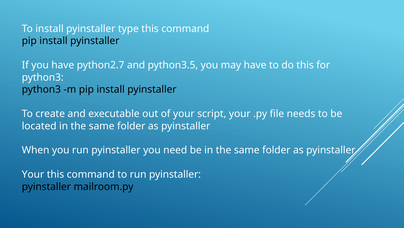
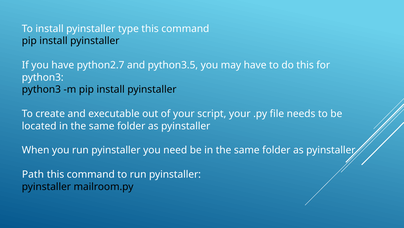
Your: Your -> Path (33, 174)
